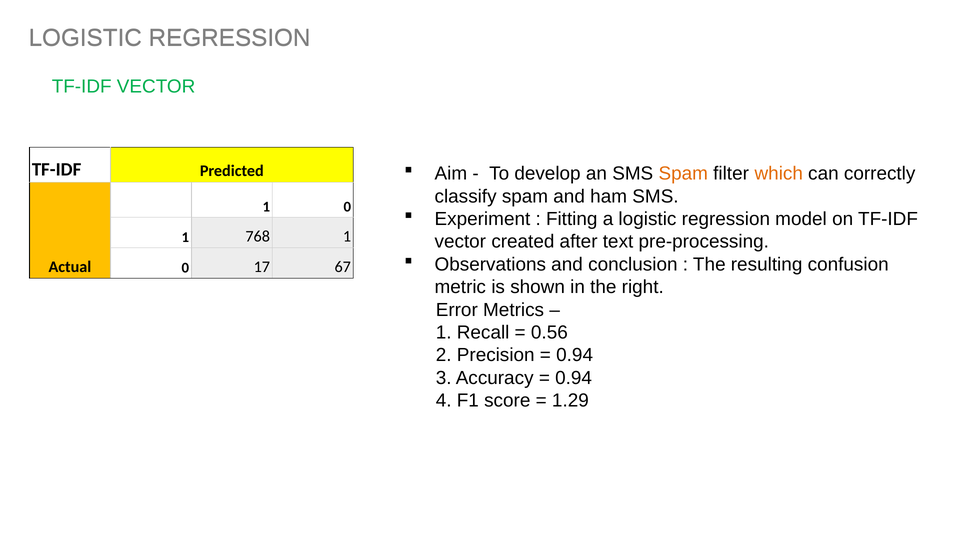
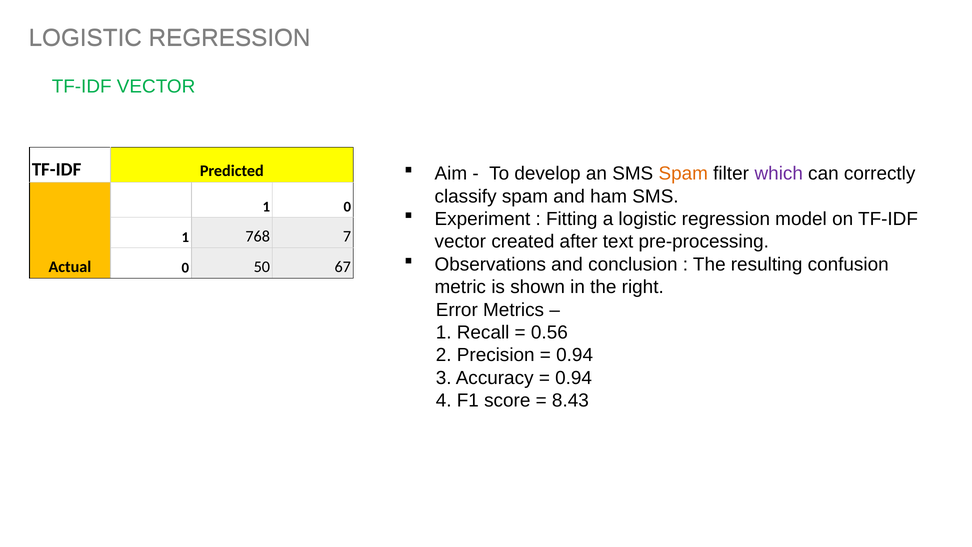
which colour: orange -> purple (779, 174)
768 1: 1 -> 7 (347, 236)
17: 17 -> 50 (262, 267)
1.29: 1.29 -> 8.43 (570, 400)
